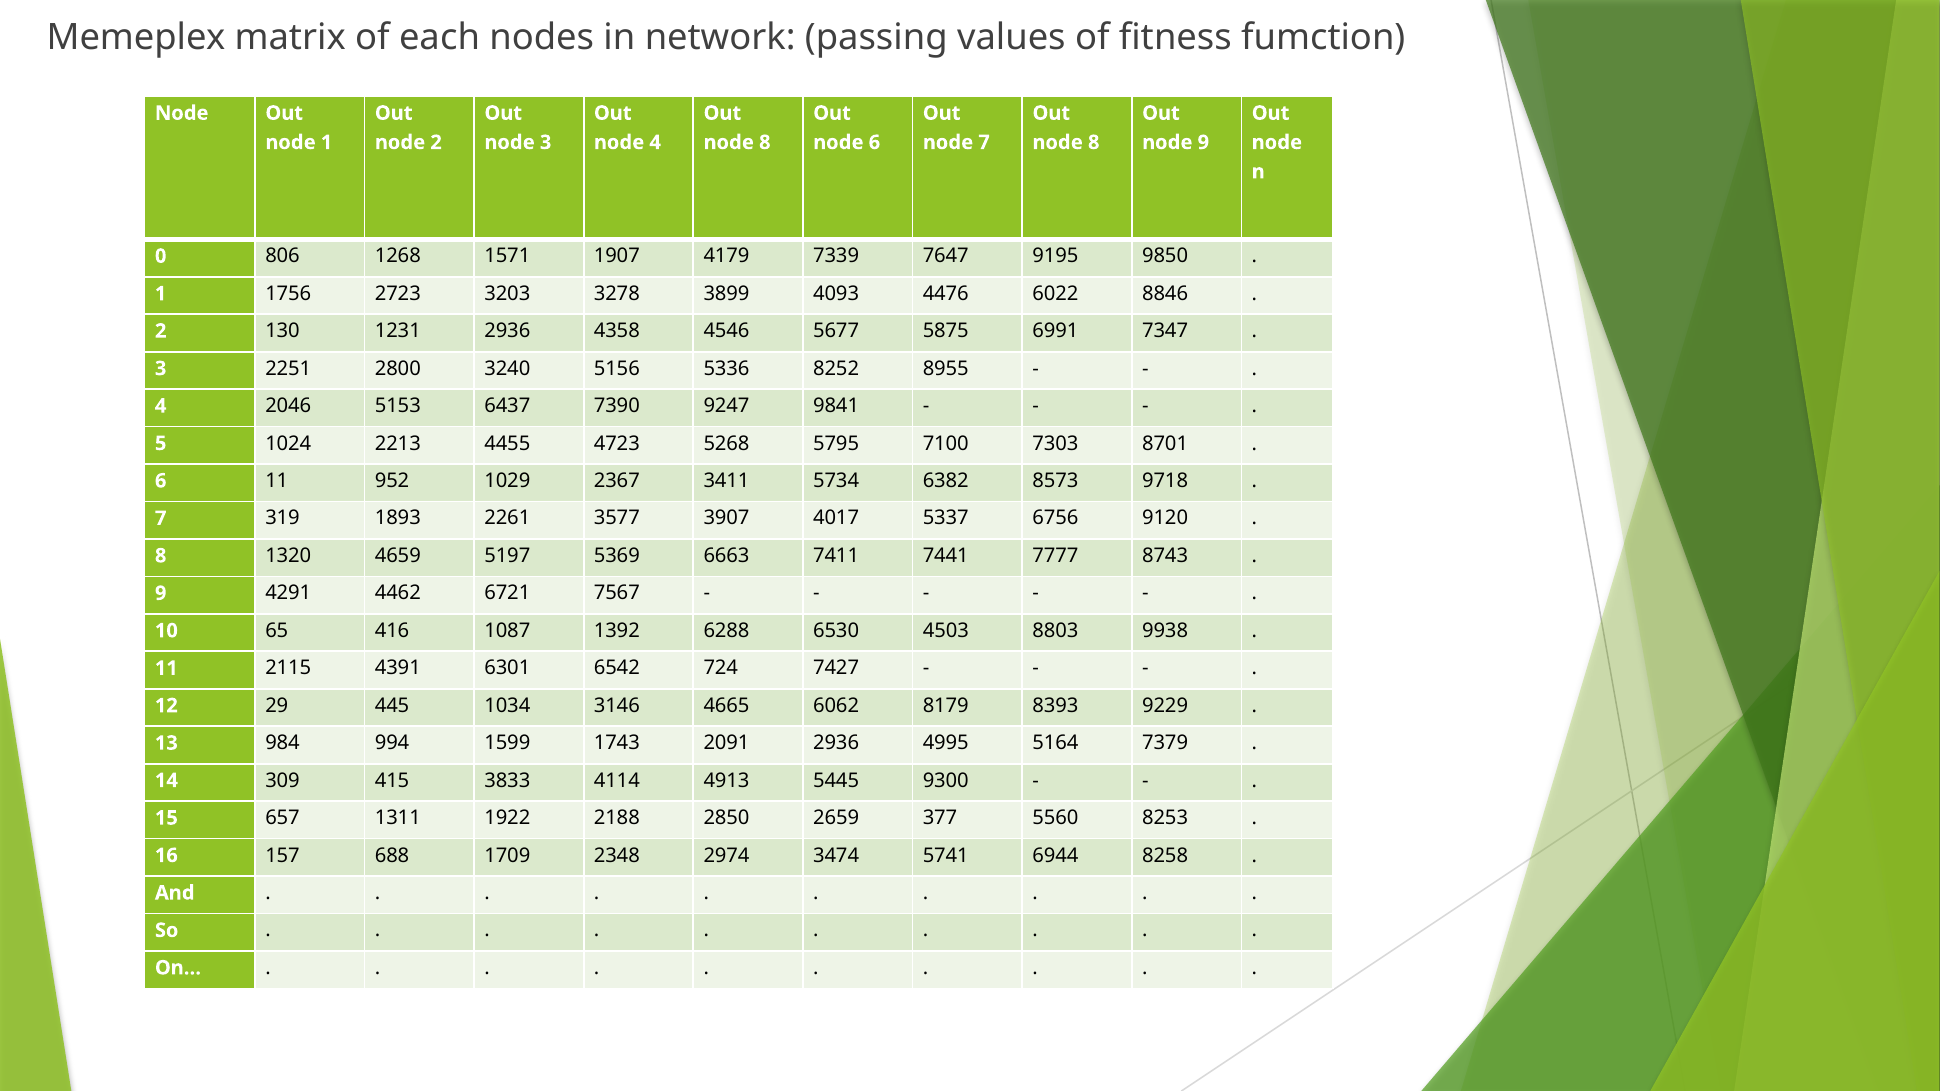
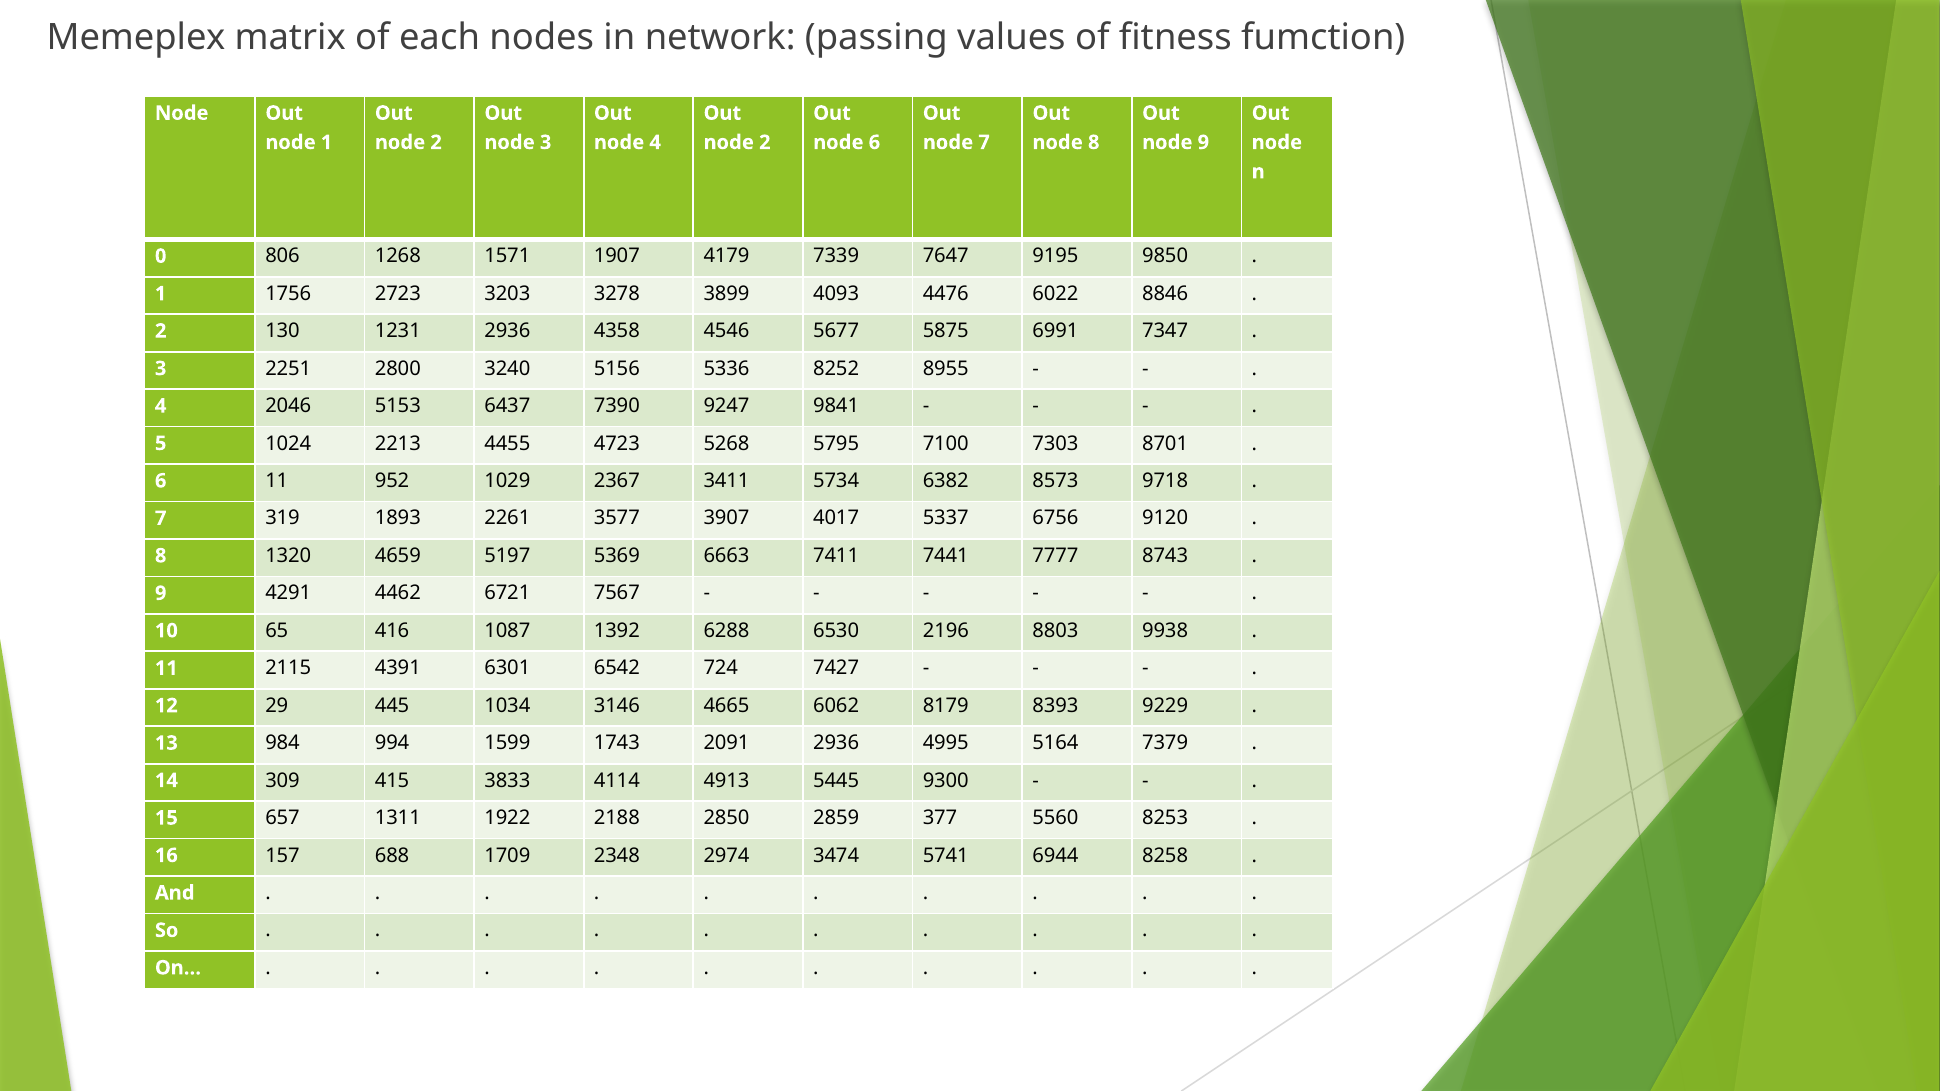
8: 8 -> 2 (765, 142)
4503: 4503 -> 2196 (946, 631)
2659: 2659 -> 2859 (836, 818)
